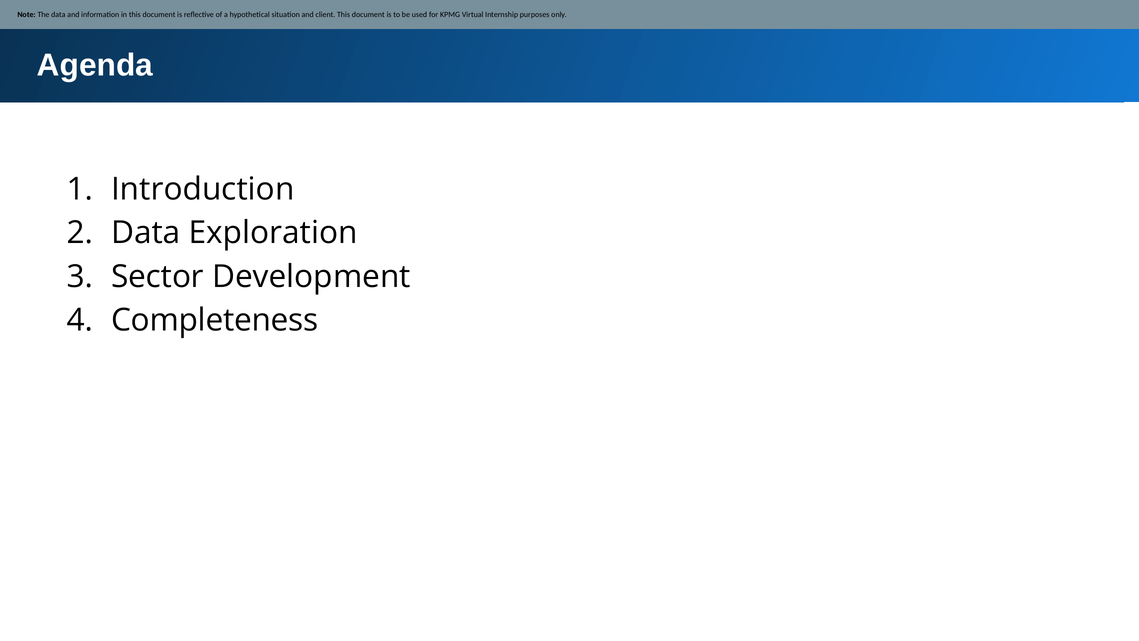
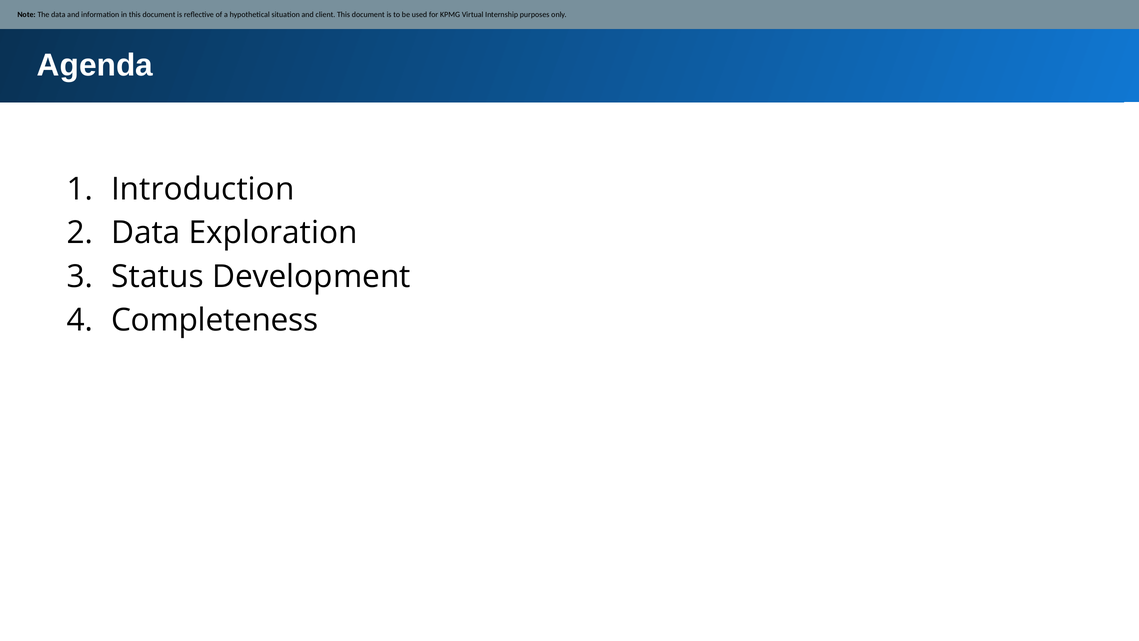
Sector: Sector -> Status (157, 276)
